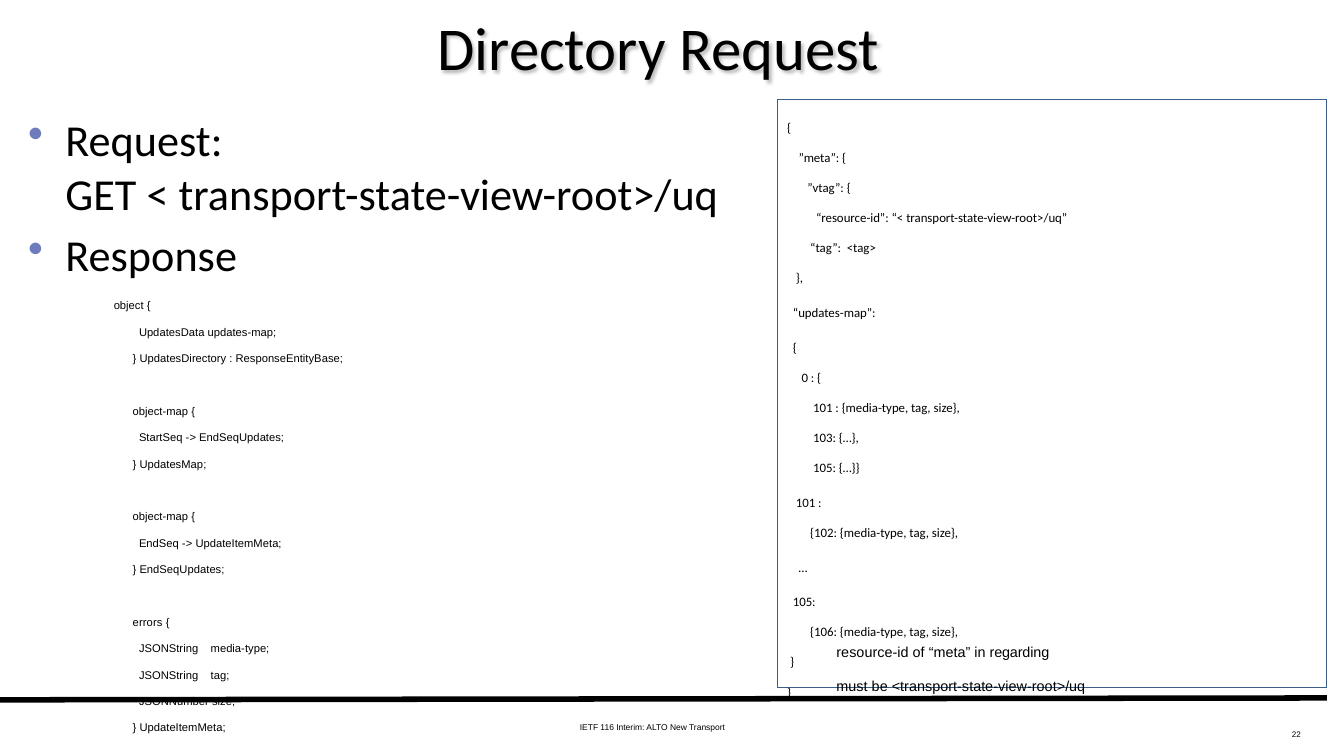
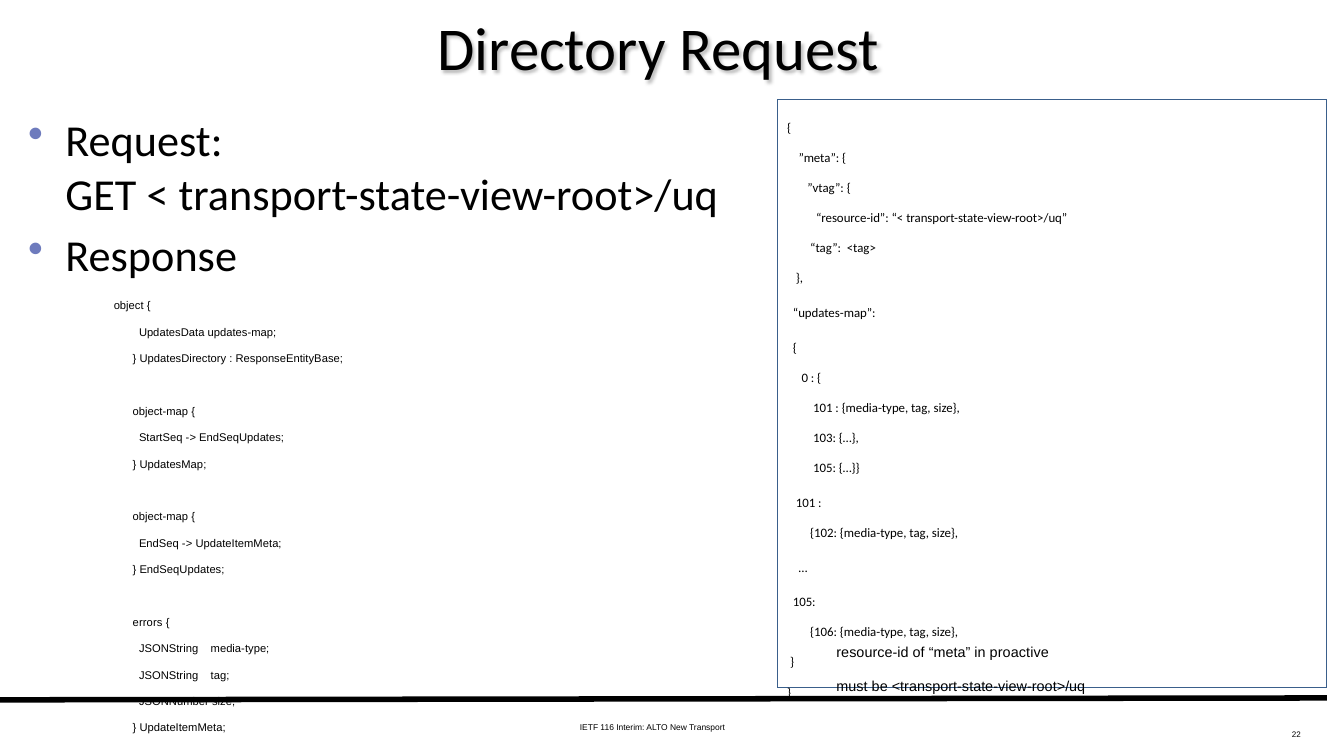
regarding: regarding -> proactive (1019, 653)
